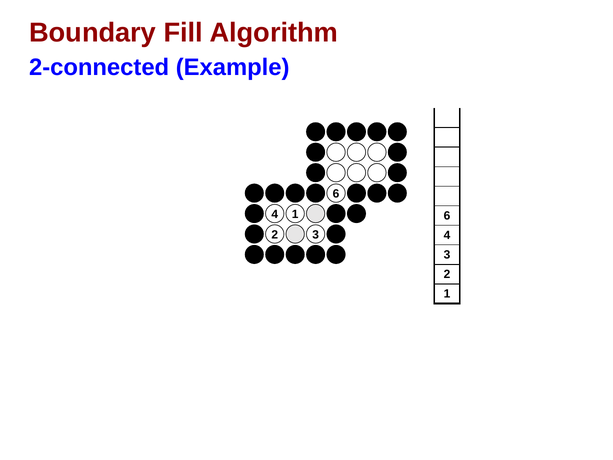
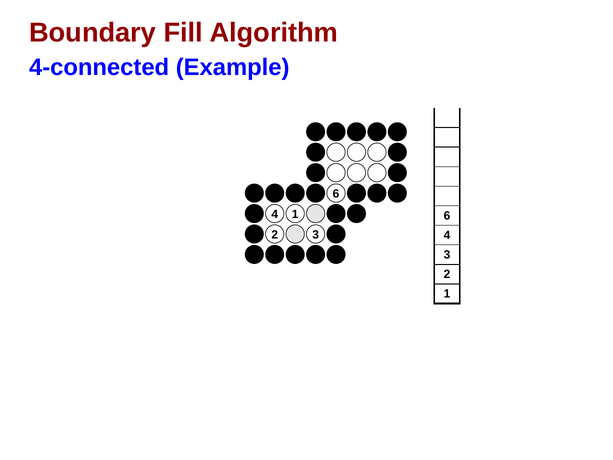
2-connected: 2-connected -> 4-connected (99, 67)
